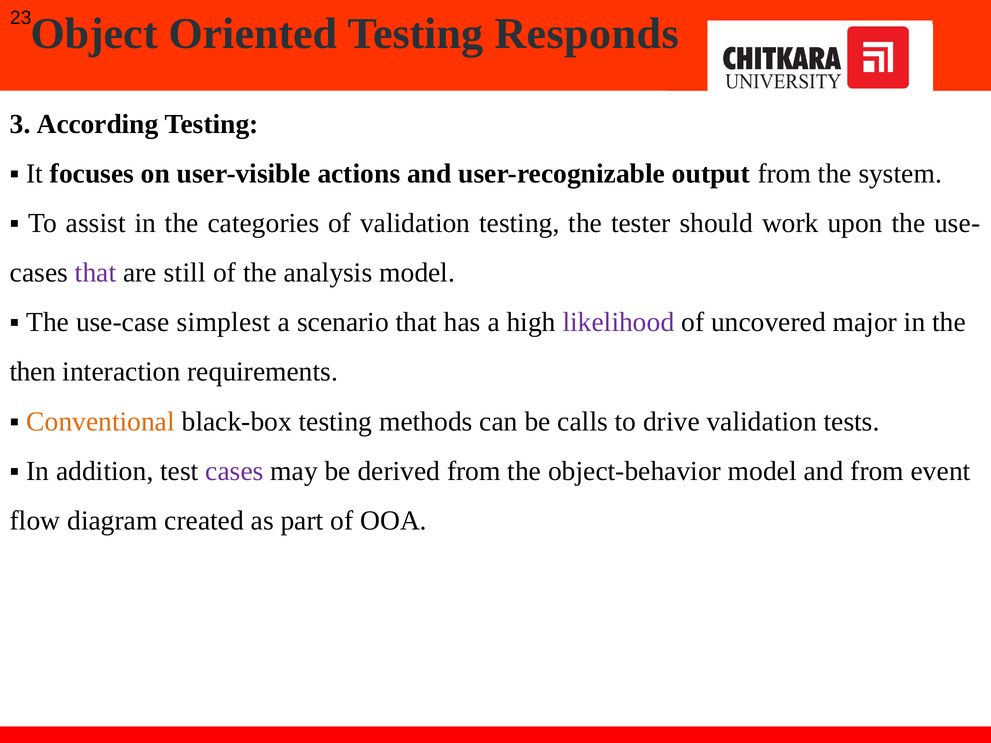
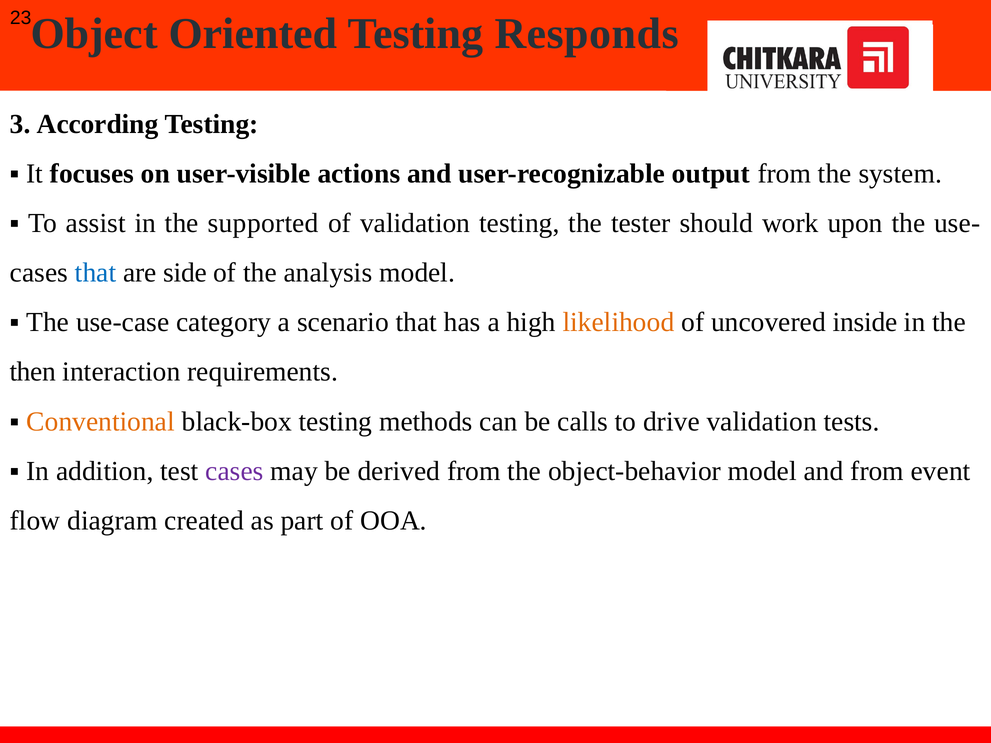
categories: categories -> supported (263, 223)
that colour: purple -> blue (96, 273)
still: still -> side (185, 273)
simplest: simplest -> category (224, 322)
likelihood colour: purple -> orange (618, 322)
major: major -> inside (865, 322)
